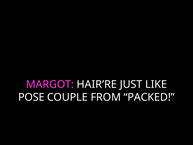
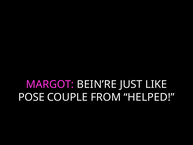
HAIR’RE: HAIR’RE -> BEIN’RE (97, 84)
PACKED: PACKED -> HELPED (149, 97)
